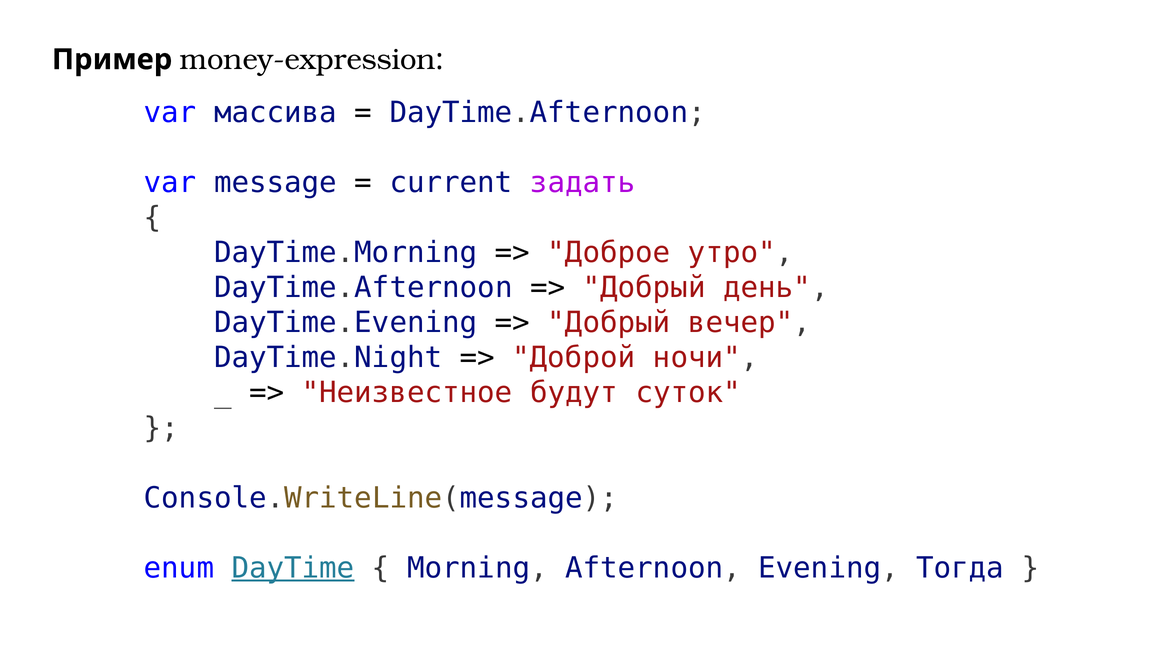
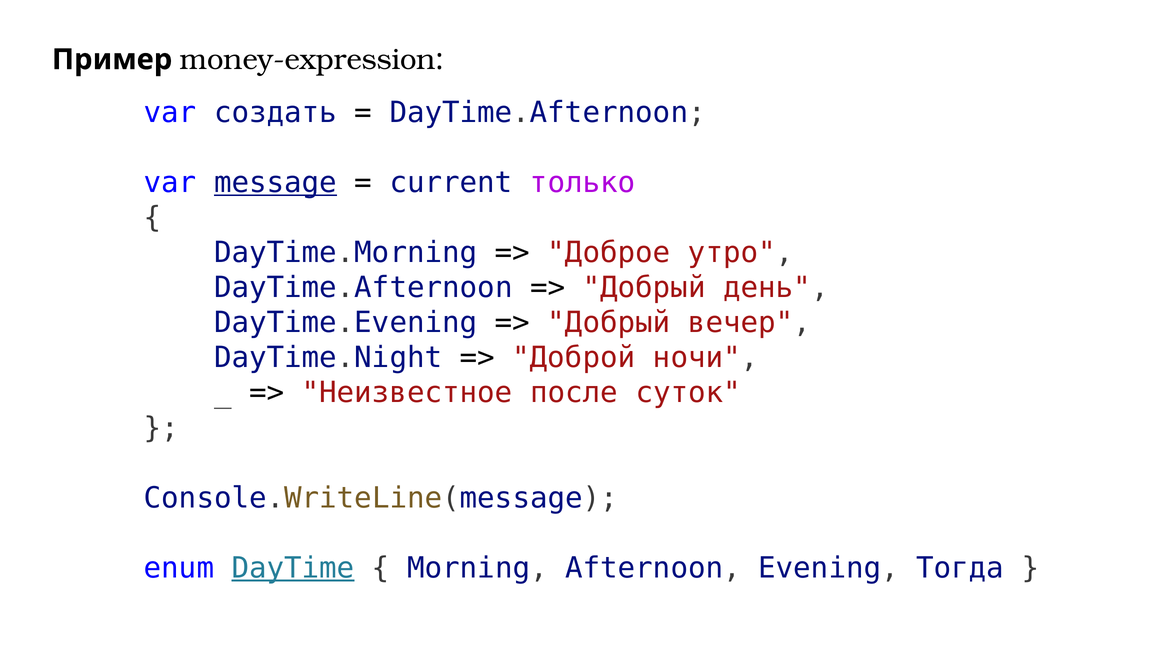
массива: массива -> создать (276, 113)
message underline: none -> present (276, 183)
задать: задать -> только (583, 183)
будут: будут -> после (574, 393)
